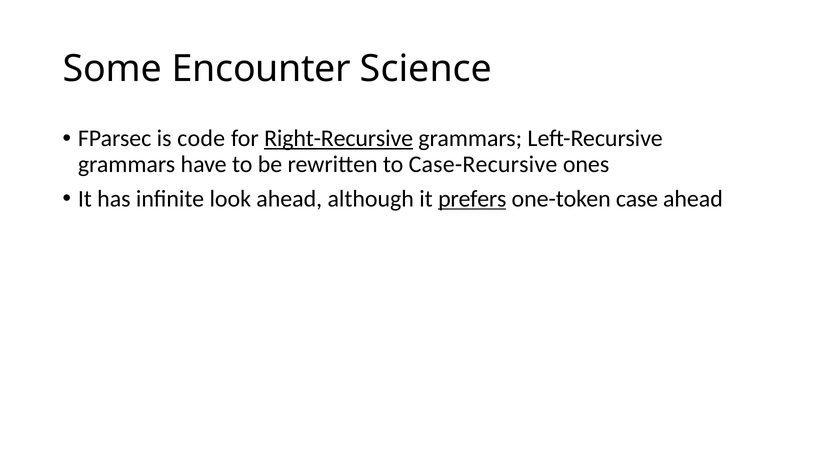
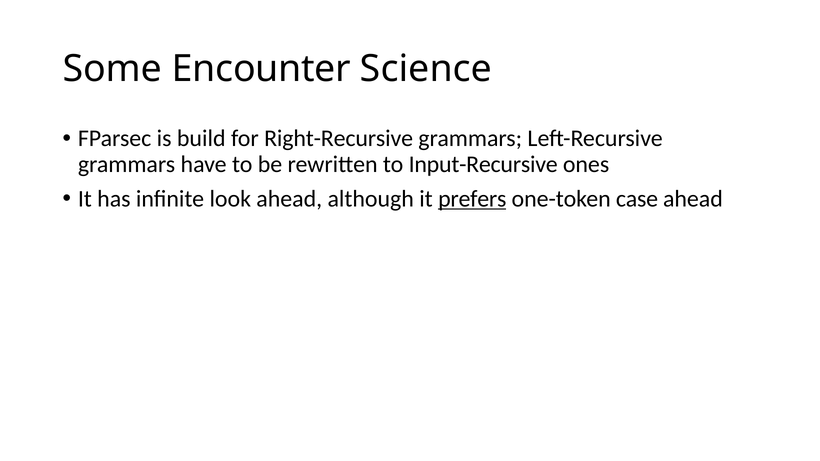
code: code -> build (201, 139)
Right-Recursive underline: present -> none (339, 139)
Case-Recursive: Case-Recursive -> Input-Recursive (483, 164)
